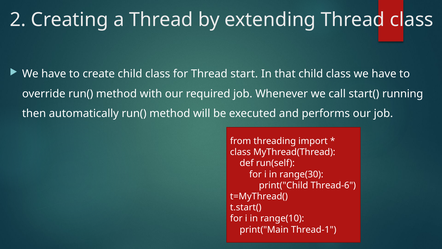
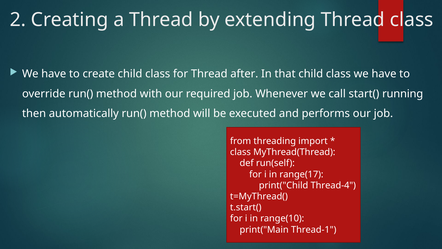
start: start -> after (244, 74)
range(30: range(30 -> range(17 (301, 174)
Thread-6: Thread-6 -> Thread-4 (333, 185)
